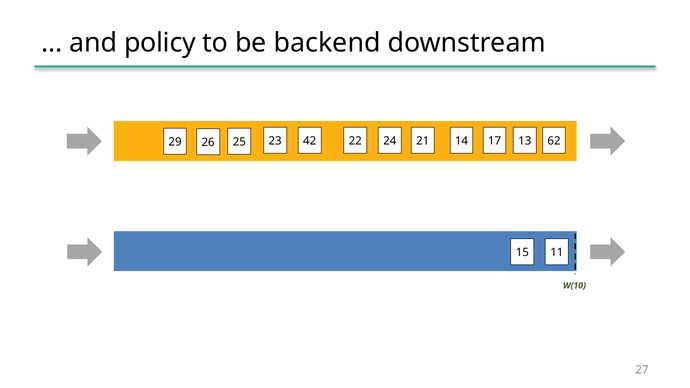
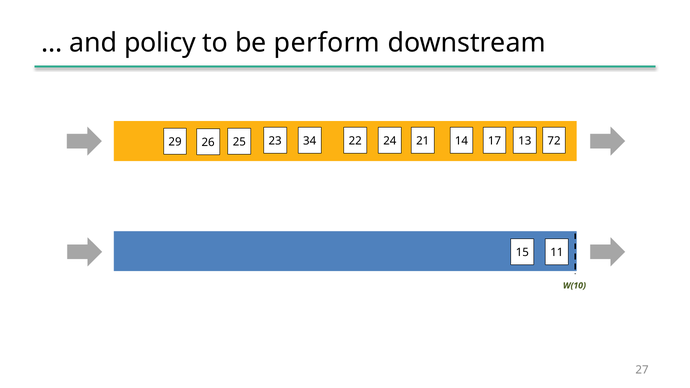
backend: backend -> perform (327, 43)
42: 42 -> 34 (310, 141)
62: 62 -> 72 (554, 141)
